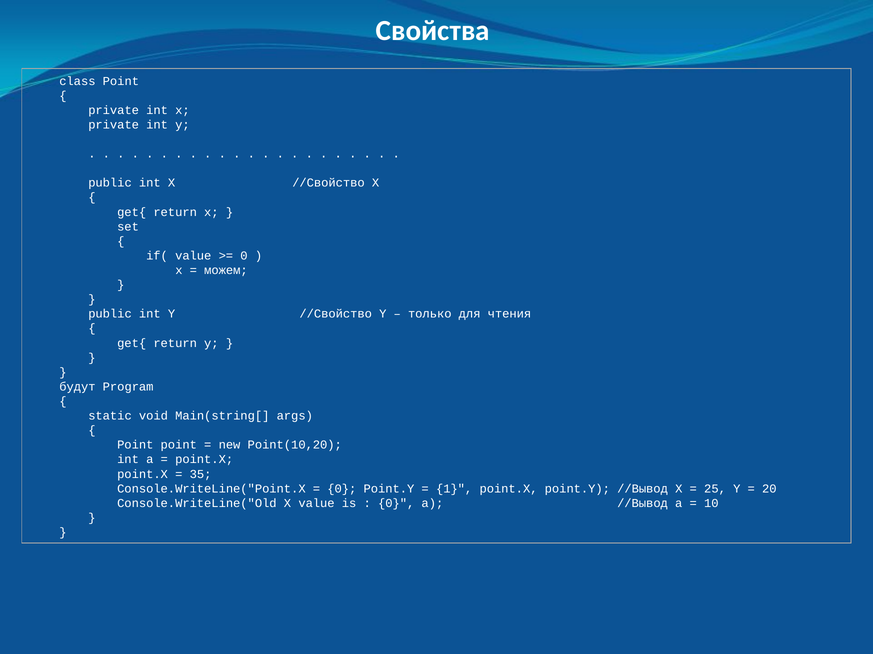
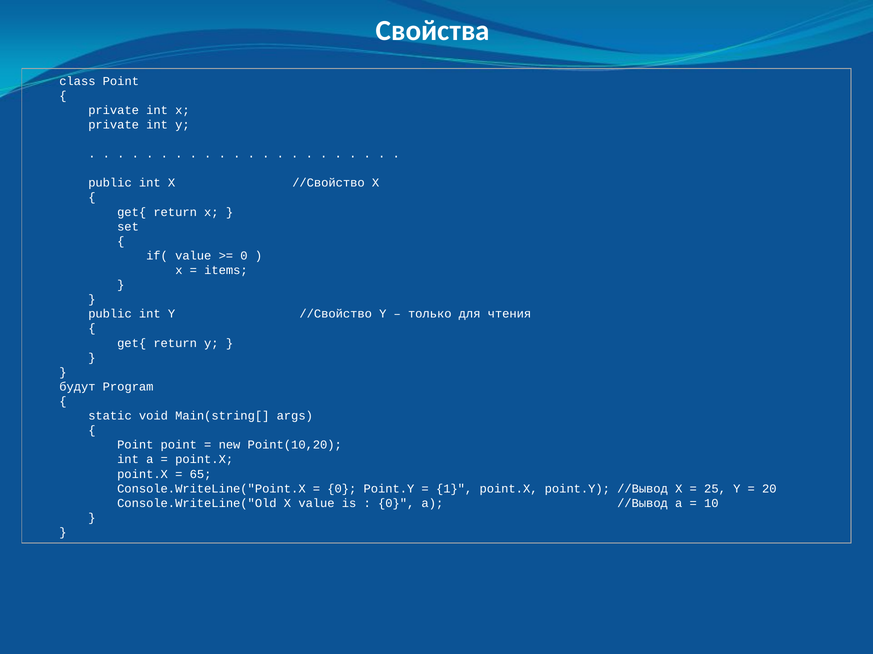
можем: можем -> items (226, 271)
35: 35 -> 65 (201, 475)
